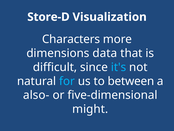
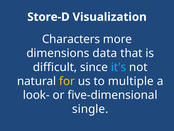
for colour: light blue -> yellow (67, 81)
between: between -> multiple (131, 81)
also-: also- -> look- (36, 95)
might: might -> single (90, 109)
